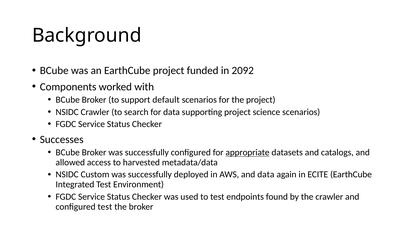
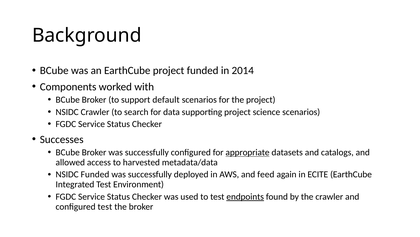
2092: 2092 -> 2014 (243, 70)
NSIDC Custom: Custom -> Funded (95, 174)
and data: data -> feed (266, 174)
endpoints underline: none -> present (245, 196)
